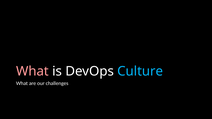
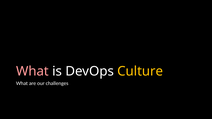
Culture colour: light blue -> yellow (140, 71)
